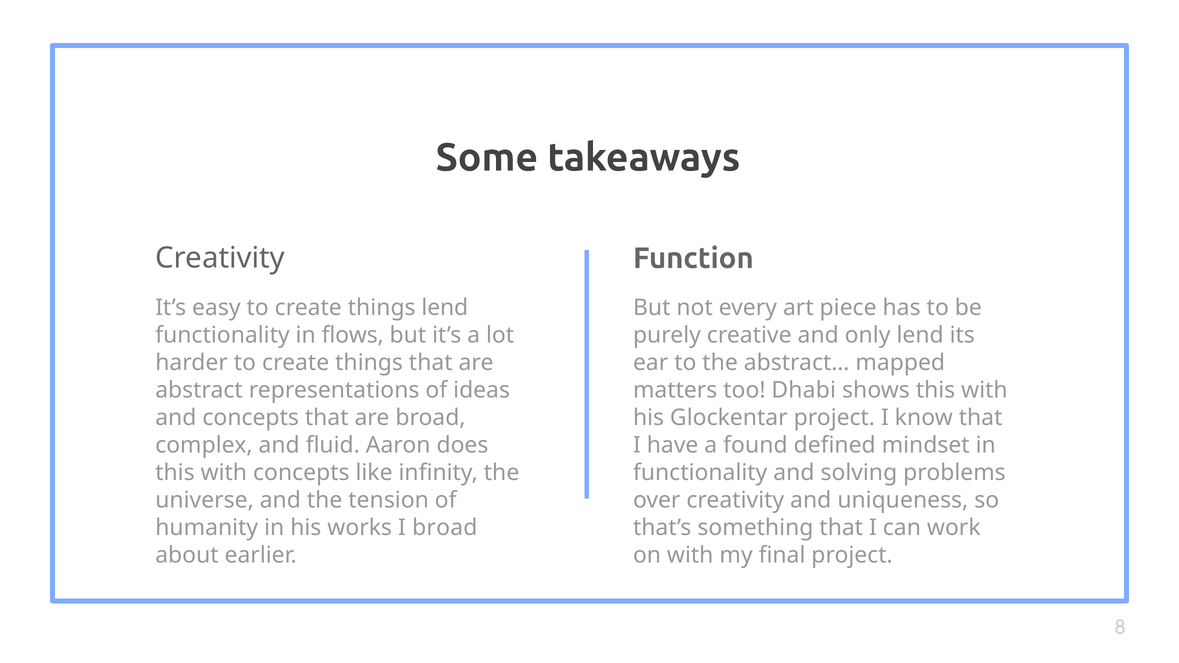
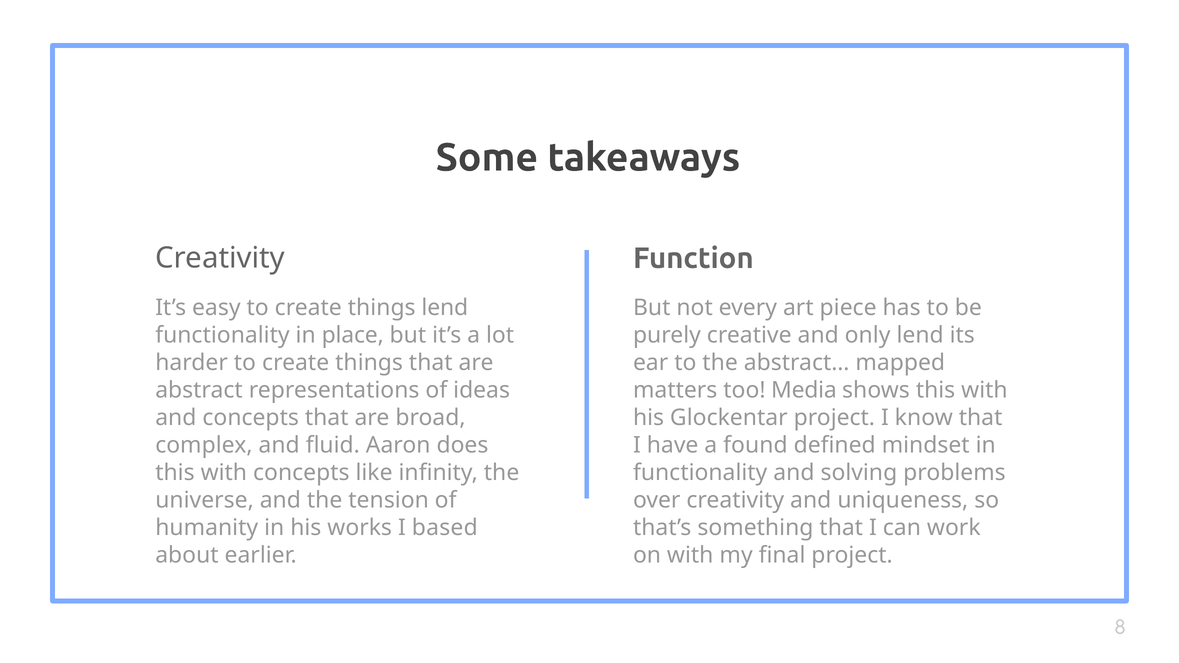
flows: flows -> place (353, 335)
Dhabi: Dhabi -> Media (804, 390)
I broad: broad -> based (445, 528)
